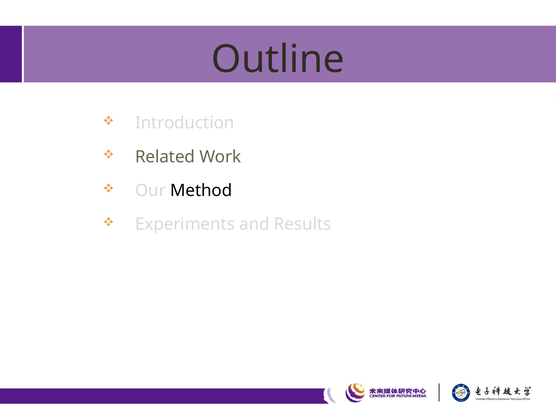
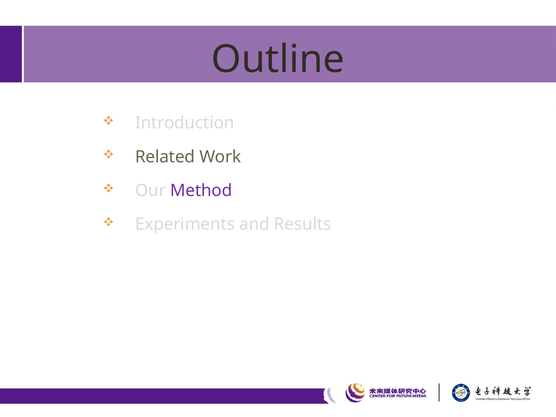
Method colour: black -> purple (201, 191)
